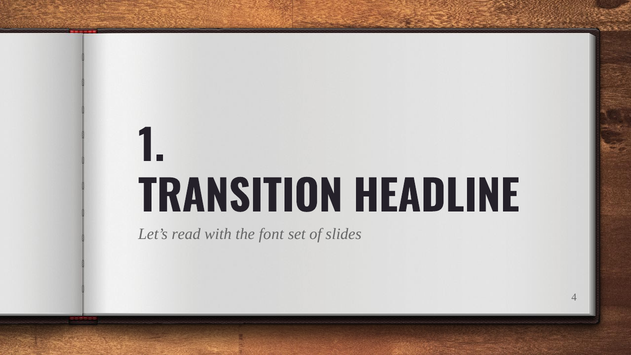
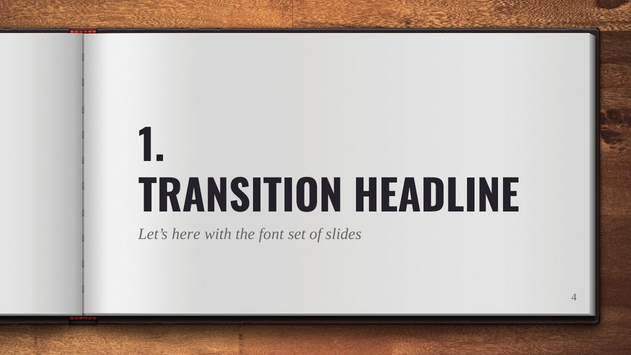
read: read -> here (186, 234)
